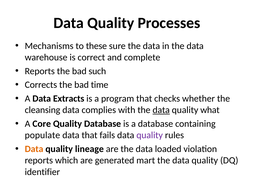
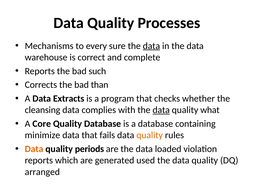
these: these -> every (96, 46)
data underline: none -> present (151, 46)
time: time -> than (100, 85)
populate: populate -> minimize (42, 135)
quality colour: purple -> orange (150, 135)
lineage: lineage -> periods (89, 149)
mart: mart -> used (146, 160)
identifier: identifier -> arranged (42, 171)
